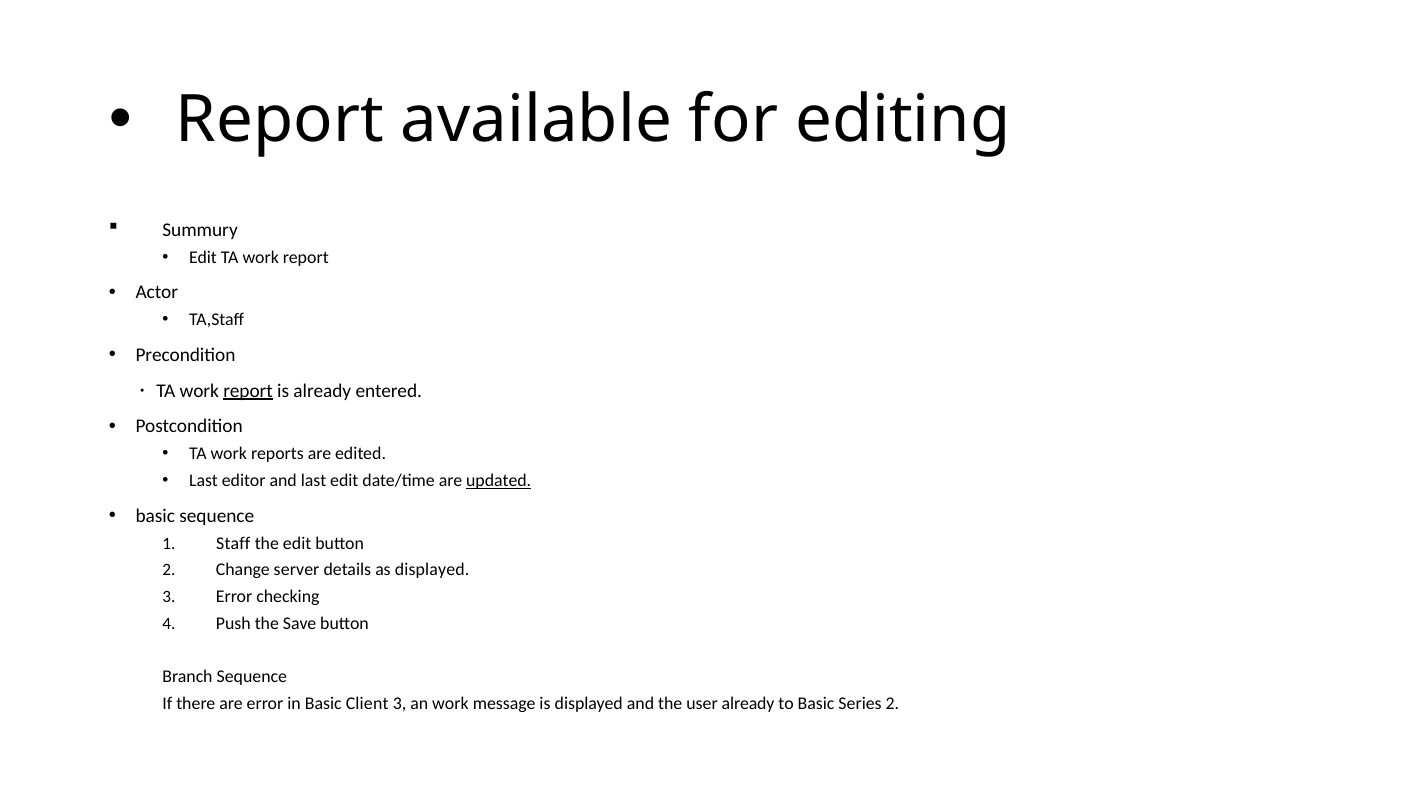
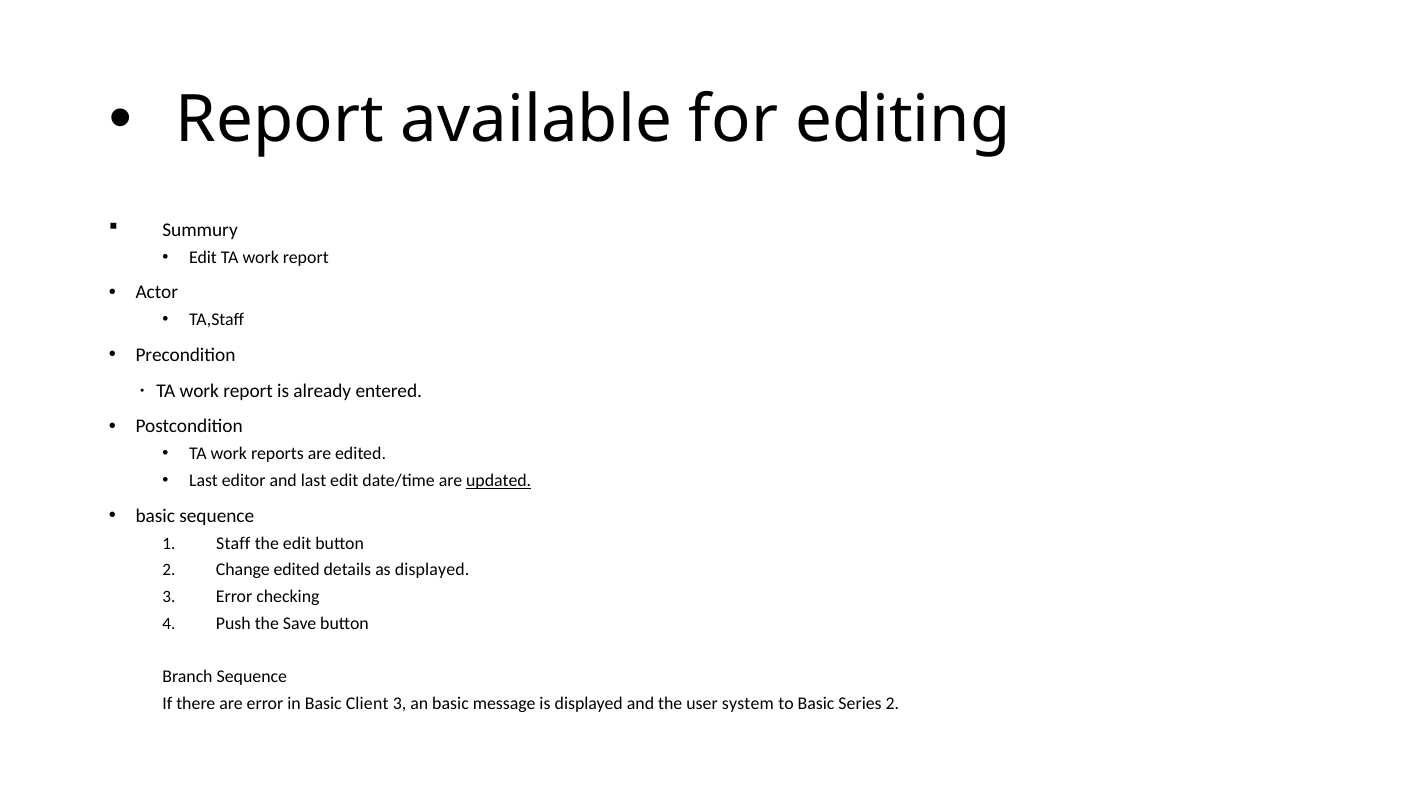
report underline: present -> none (248, 390)
Change server: server -> edited (297, 569)
an work: work -> basic (451, 703)
user already: already -> system (748, 703)
